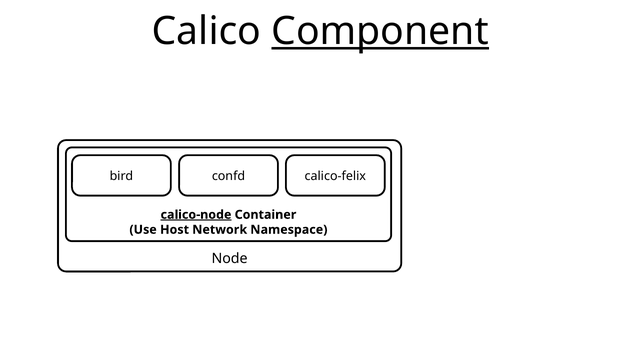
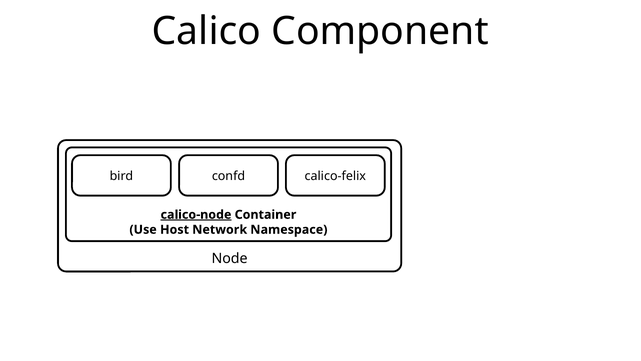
Component underline: present -> none (380, 31)
